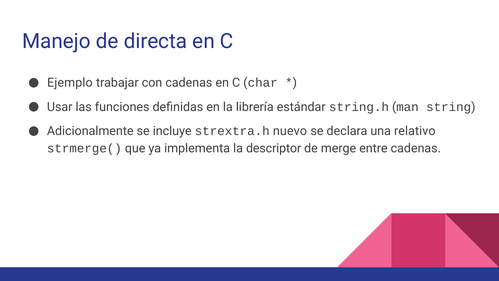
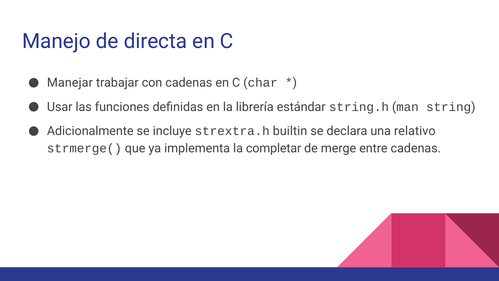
Ejemplo: Ejemplo -> Manejar (70, 83)
nuevo: nuevo -> builtin (290, 131)
descriptor: descriptor -> completar (274, 148)
